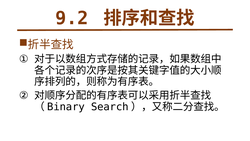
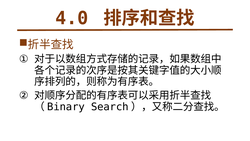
9.2: 9.2 -> 4.0 (72, 18)
